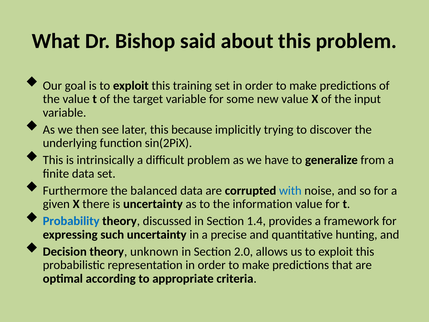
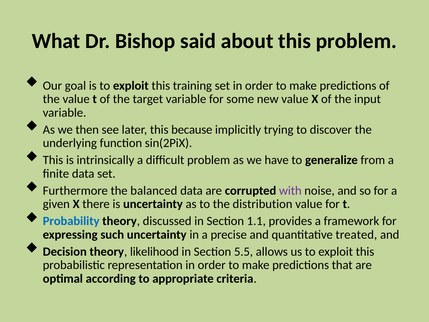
with colour: blue -> purple (290, 190)
information: information -> distribution (263, 204)
1.4: 1.4 -> 1.1 (256, 221)
hunting: hunting -> treated (356, 234)
unknown: unknown -> likelihood (154, 251)
2.0: 2.0 -> 5.5 (244, 251)
